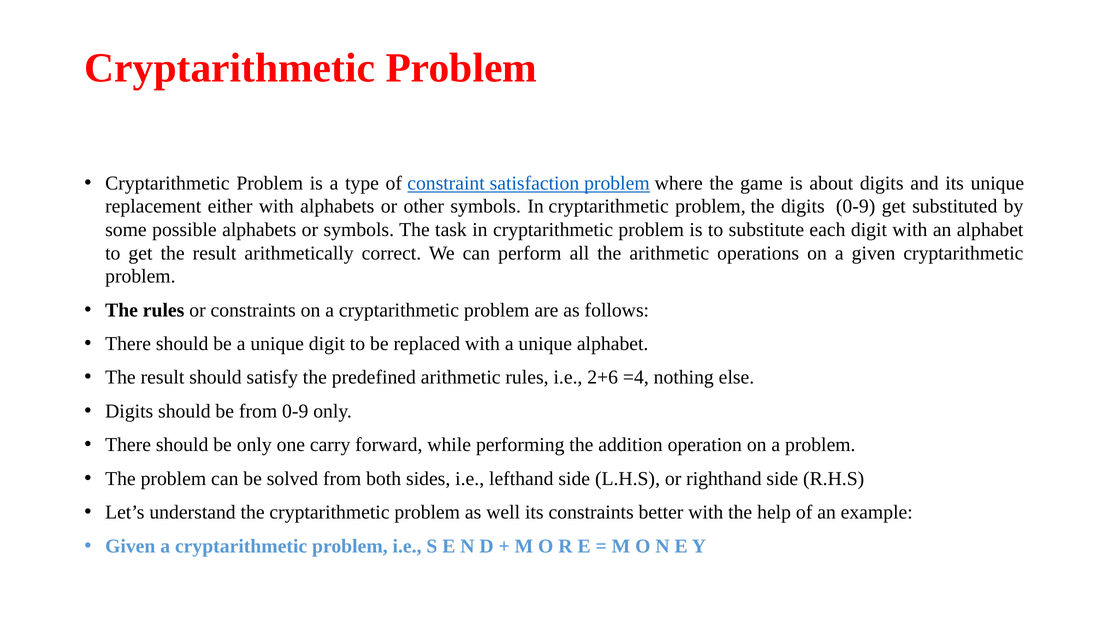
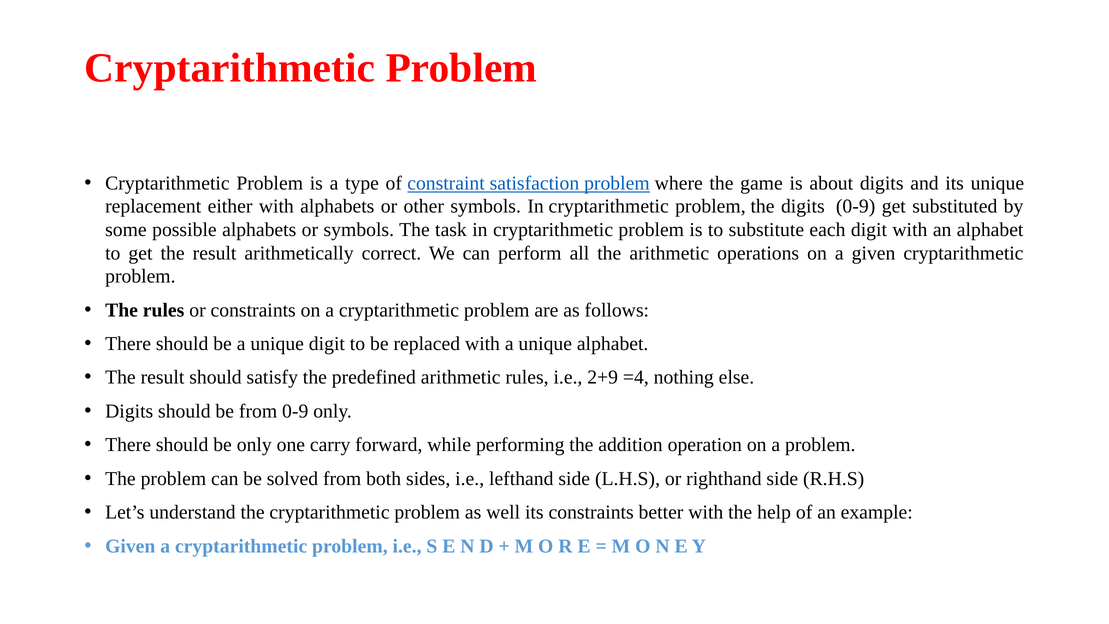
2+6: 2+6 -> 2+9 (603, 377)
